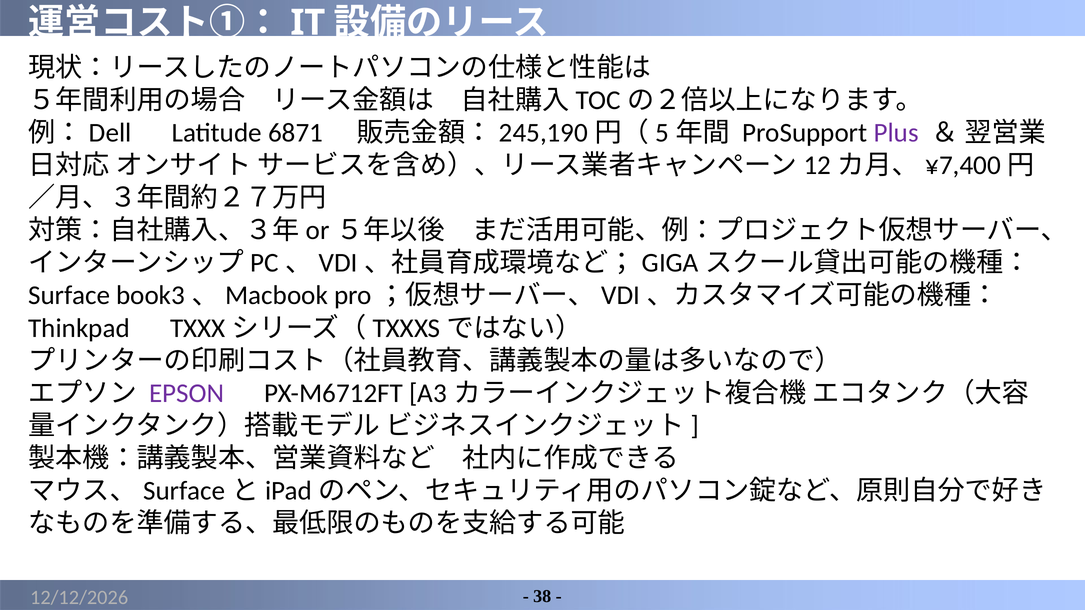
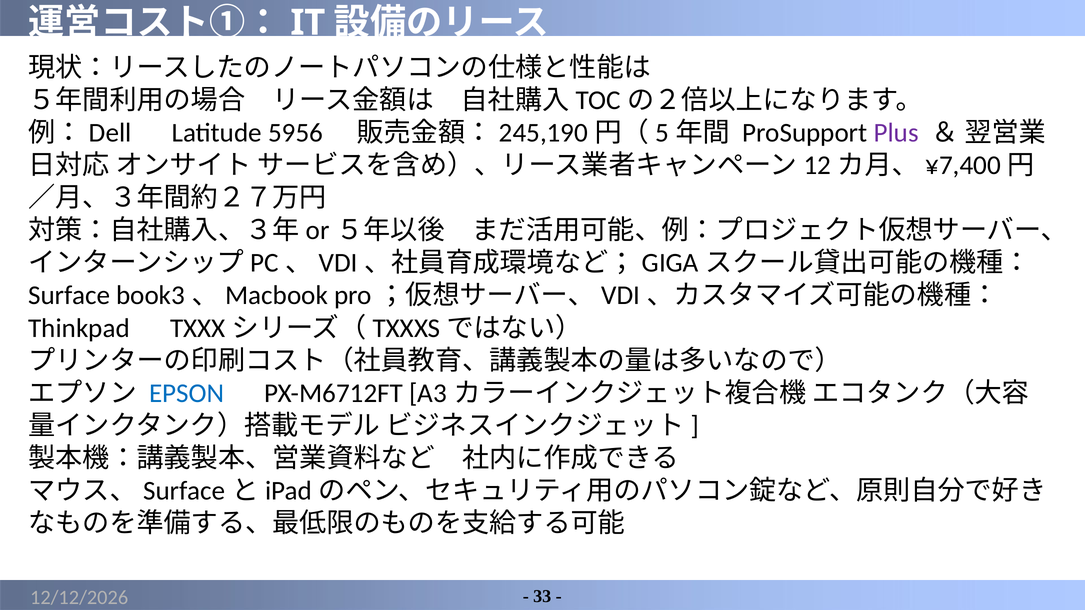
6871: 6871 -> 5956 (296, 133)
EPSON colour: purple -> blue (187, 393)
38: 38 -> 33 (542, 596)
